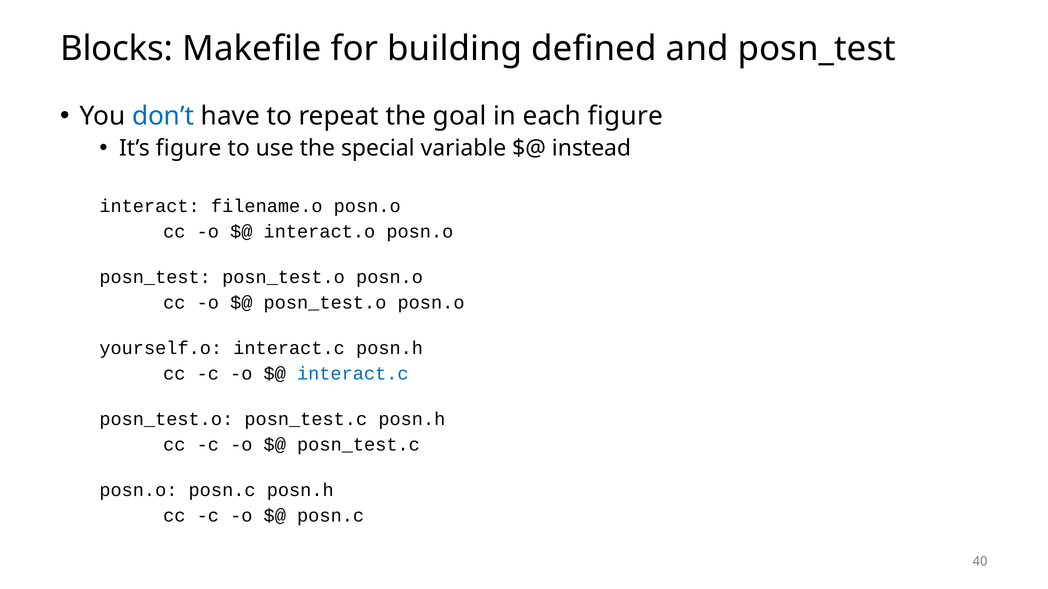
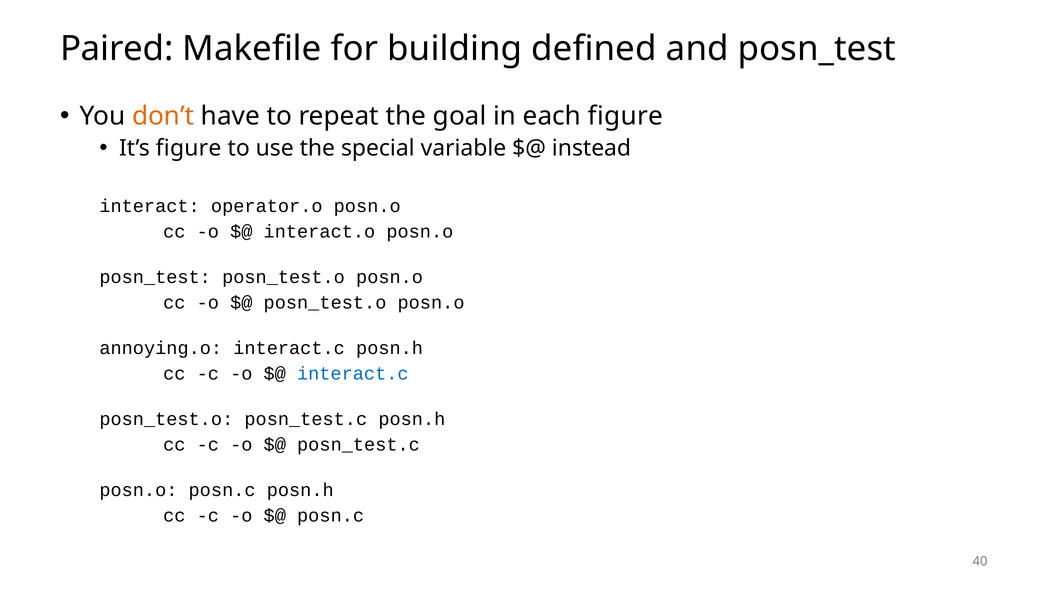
Blocks: Blocks -> Paired (117, 49)
don’t colour: blue -> orange (163, 116)
filename.o: filename.o -> operator.o (267, 206)
yourself.o: yourself.o -> annoying.o (161, 348)
